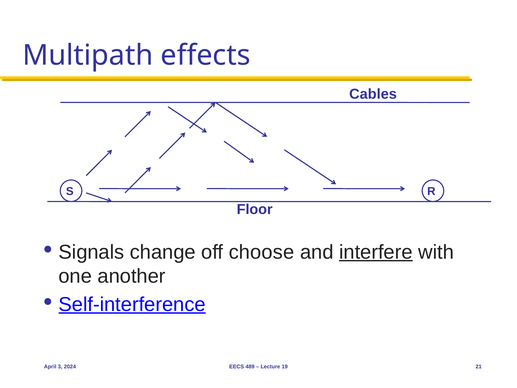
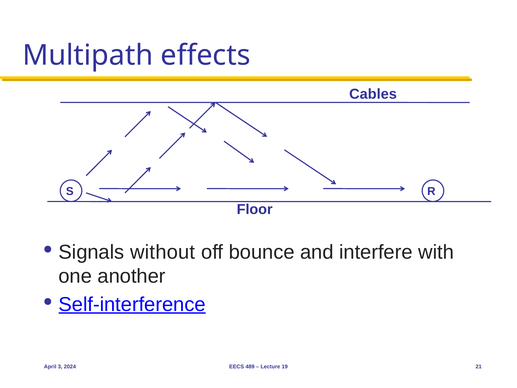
change: change -> without (163, 252)
choose: choose -> bounce (262, 252)
interfere underline: present -> none (376, 252)
